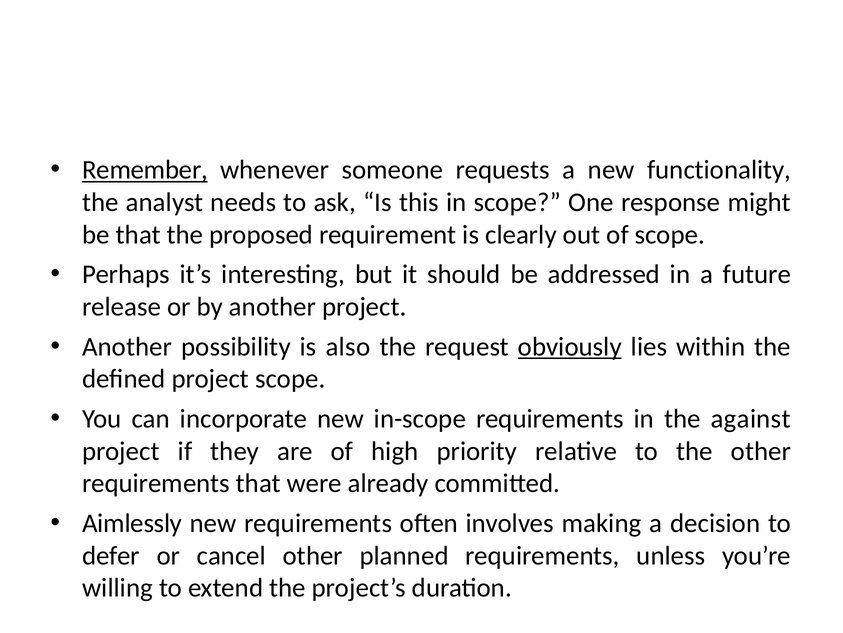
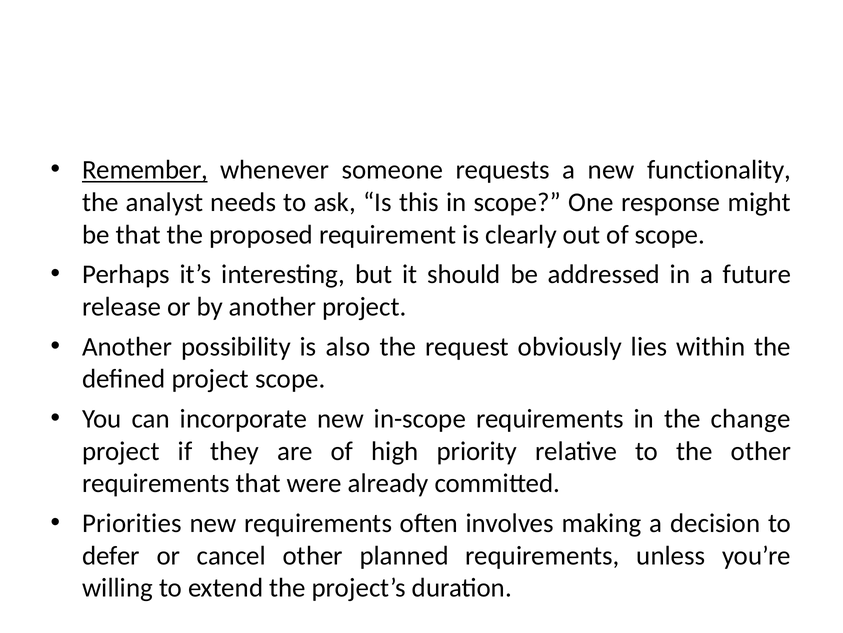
obviously underline: present -> none (570, 346)
against: against -> change (751, 418)
Aimlessly: Aimlessly -> Priorities (132, 523)
